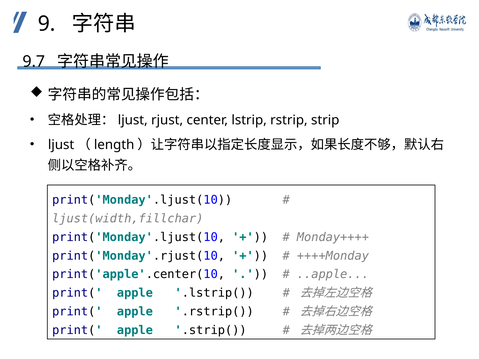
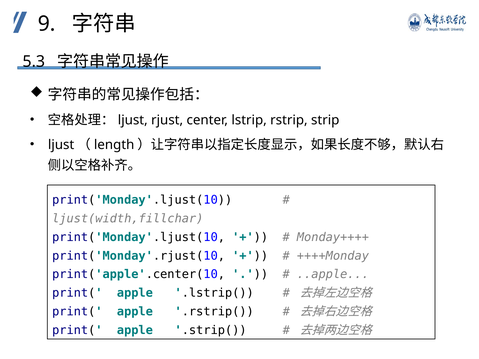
9.7: 9.7 -> 5.3 (34, 62)
